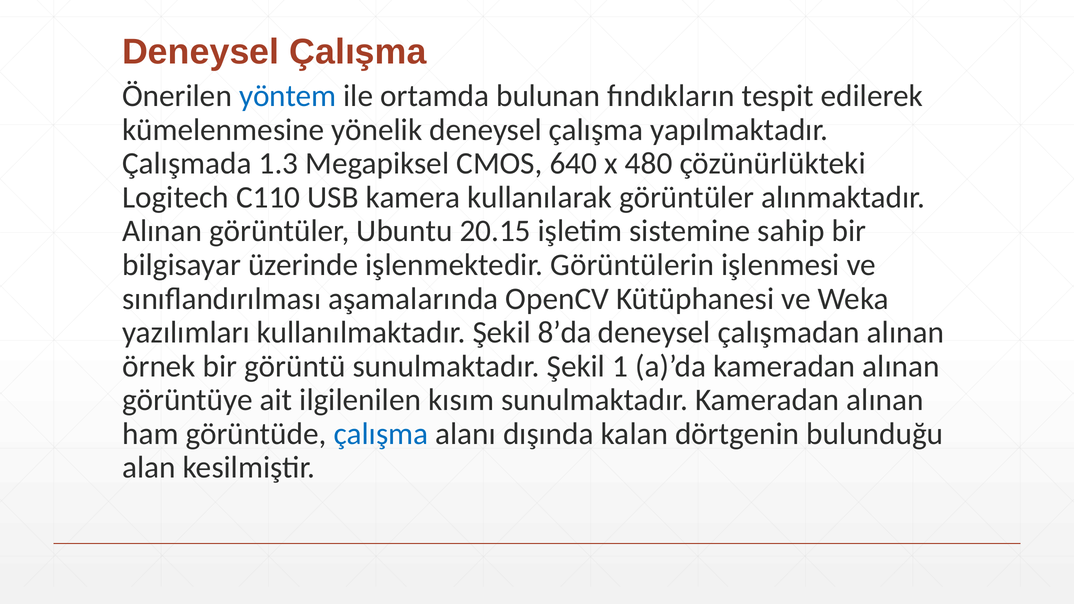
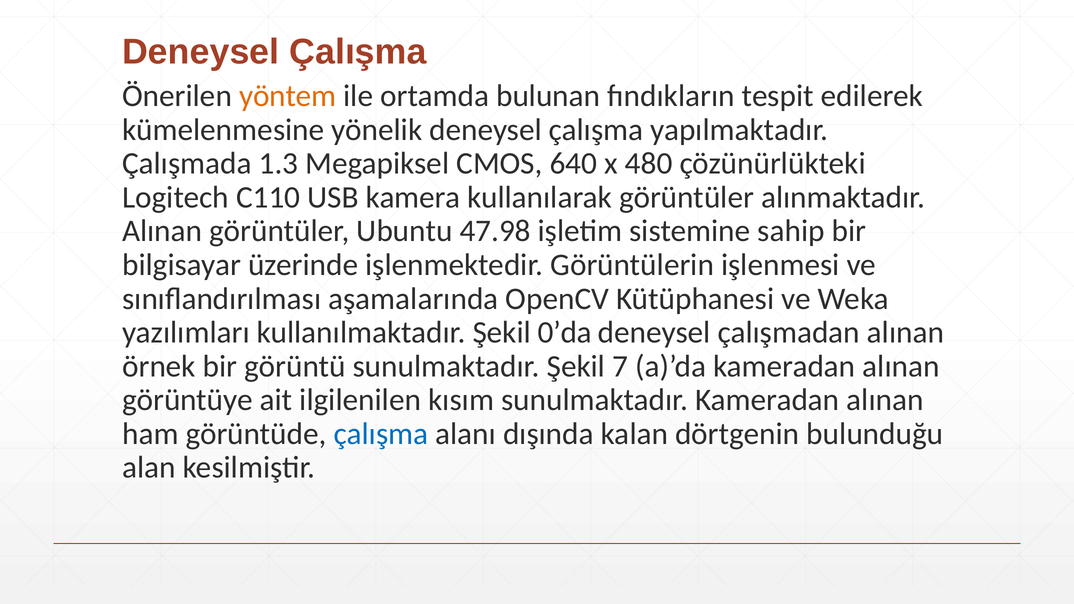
yöntem colour: blue -> orange (288, 96)
20.15: 20.15 -> 47.98 (495, 231)
8’da: 8’da -> 0’da (565, 333)
1: 1 -> 7 (620, 366)
